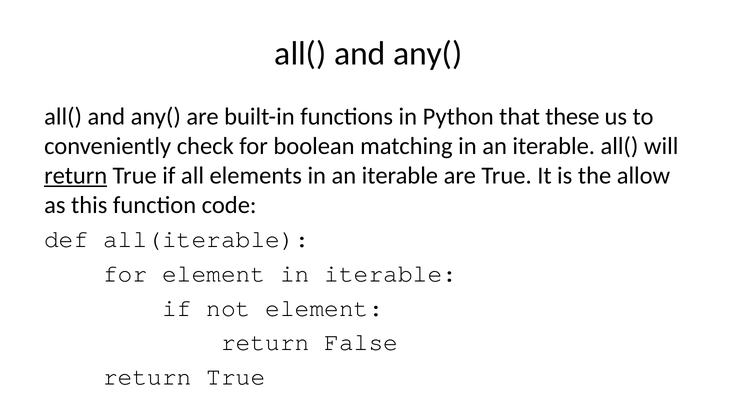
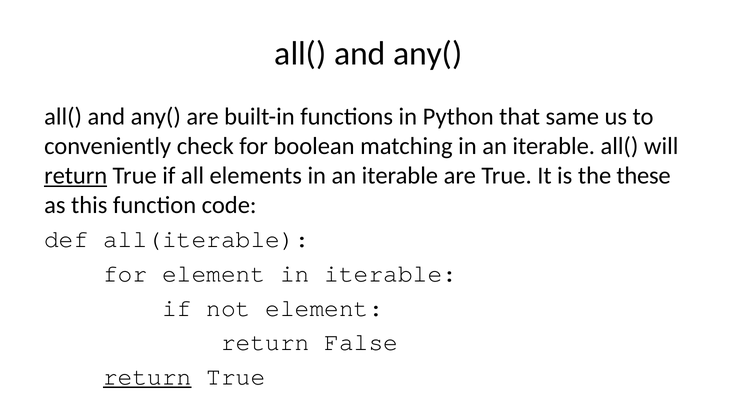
that these: these -> same (572, 117)
the allow: allow -> these (644, 176)
return underline: none -> present (147, 377)
